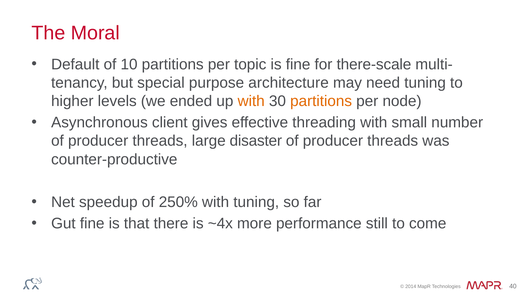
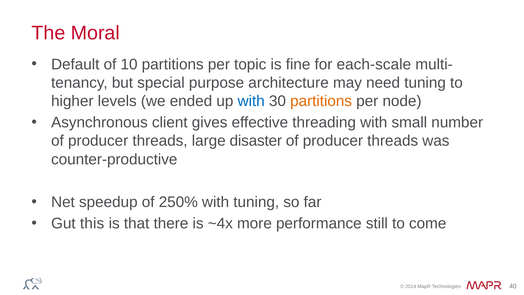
there-scale: there-scale -> each-scale (374, 64)
with colour: orange -> blue (251, 101)
Gut fine: fine -> this (92, 223)
